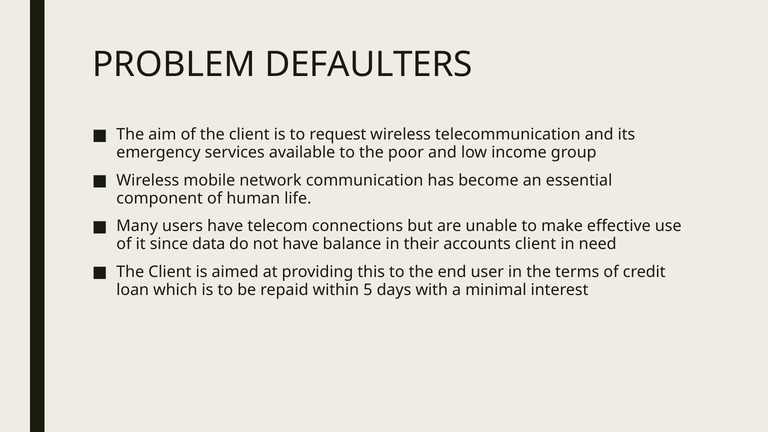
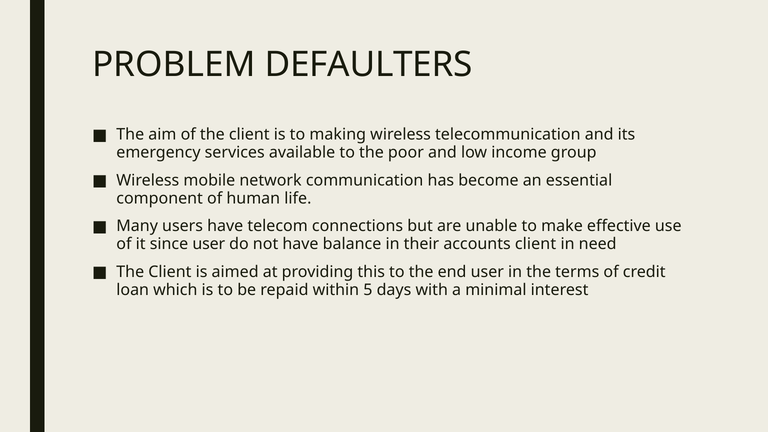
request: request -> making (338, 135)
since data: data -> user (209, 244)
